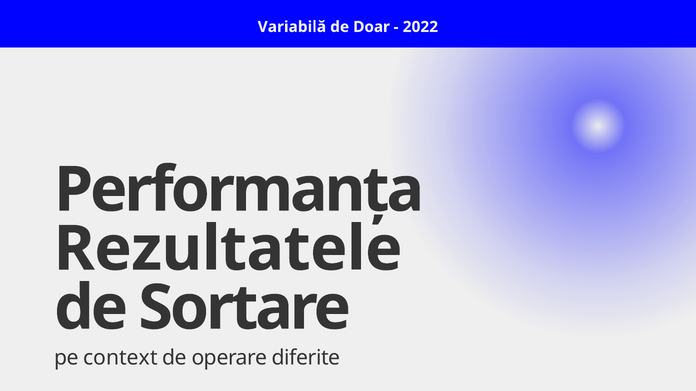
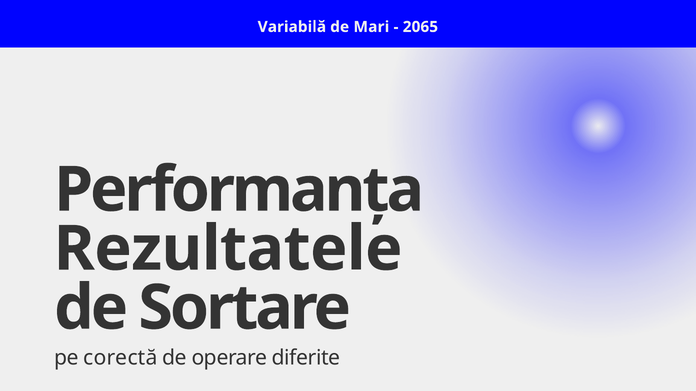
Doar: Doar -> Mari (371, 27)
2022: 2022 -> 2065 (420, 27)
context: context -> corectă (120, 358)
